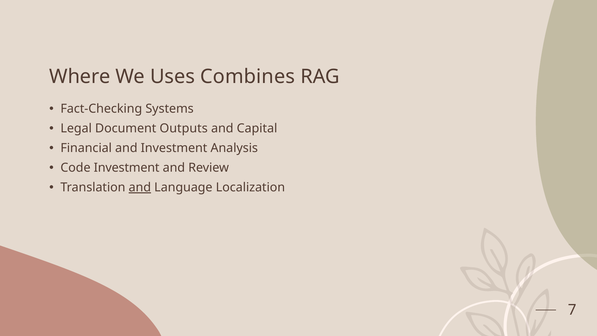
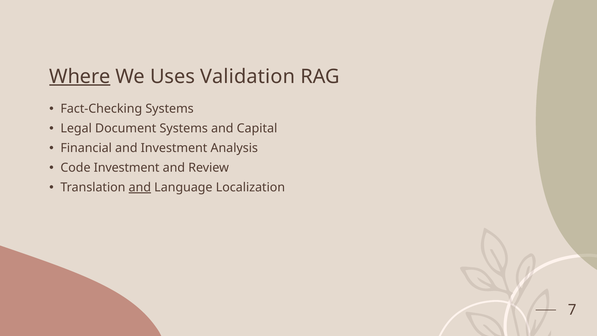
Where underline: none -> present (80, 76)
Combines: Combines -> Validation (248, 76)
Document Outputs: Outputs -> Systems (184, 128)
